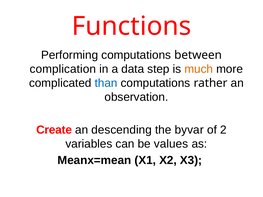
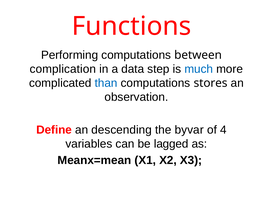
much colour: orange -> blue (199, 69)
rather: rather -> stores (211, 83)
Create: Create -> Define (54, 130)
2: 2 -> 4 (223, 130)
values: values -> lagged (171, 144)
